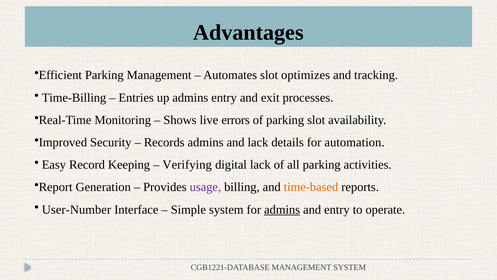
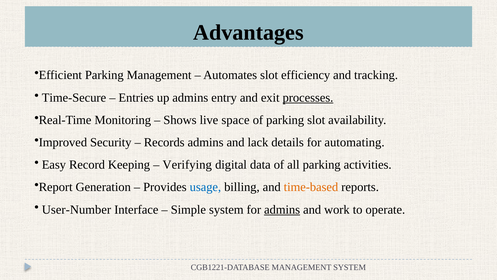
optimizes: optimizes -> efficiency (306, 75)
Time-Billing: Time-Billing -> Time-Secure (74, 97)
processes underline: none -> present (308, 97)
errors: errors -> space (235, 120)
automation: automation -> automating (355, 142)
digital lack: lack -> data (260, 165)
usage colour: purple -> blue (205, 187)
and entry: entry -> work (337, 209)
